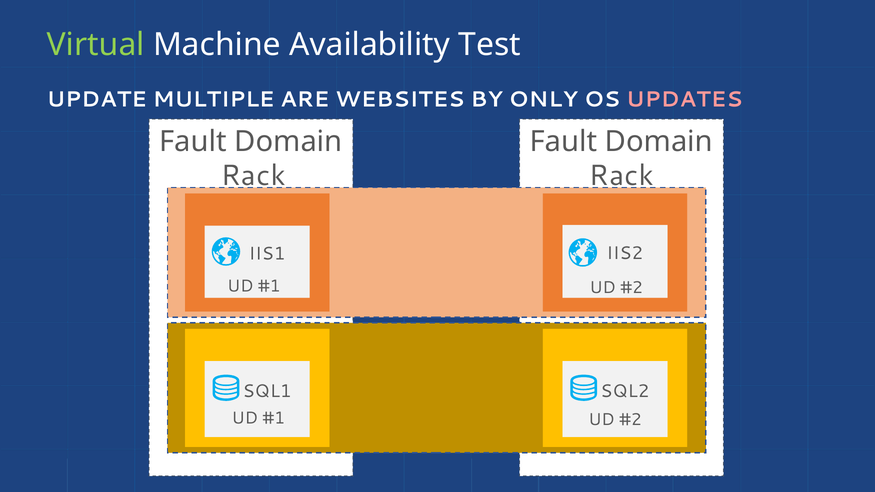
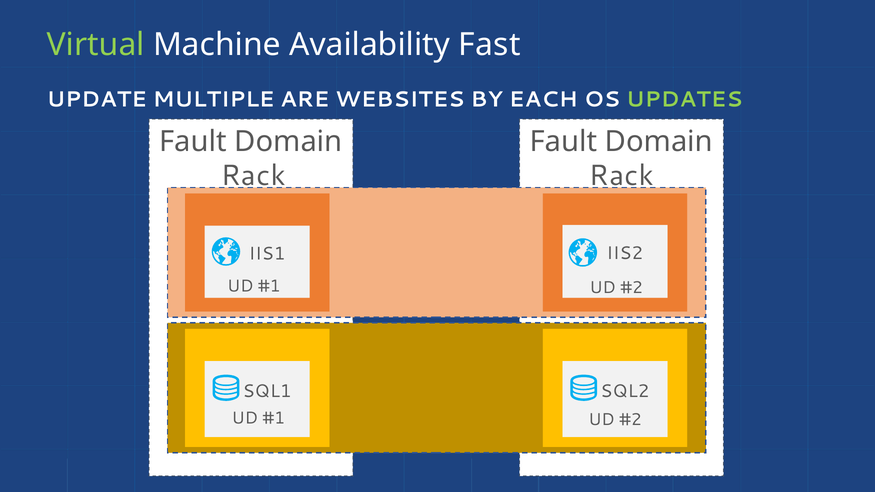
Test: Test -> Fast (489, 45)
ONLY: ONLY -> EACH (543, 99)
UPDATES colour: pink -> light green (684, 99)
